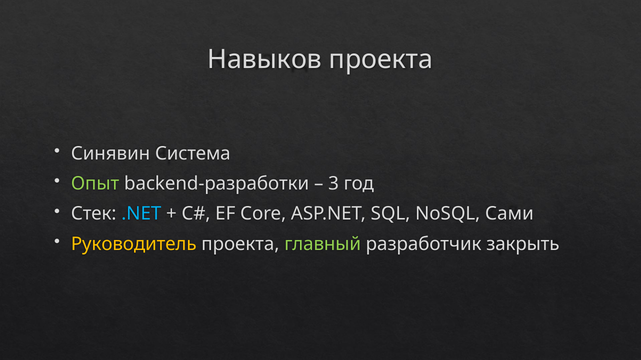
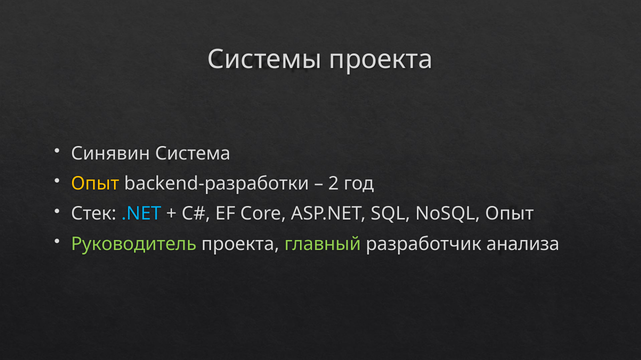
Навыков: Навыков -> Системы (265, 59)
Опыт colour: light green -> yellow (95, 184)
3: 3 -> 2 (334, 184)
NoSQL Сами: Сами -> Опыт (509, 214)
Руководитель colour: yellow -> light green (134, 244)
закрыть: закрыть -> анализа (523, 244)
